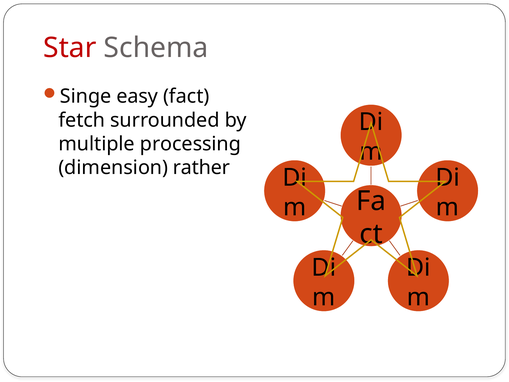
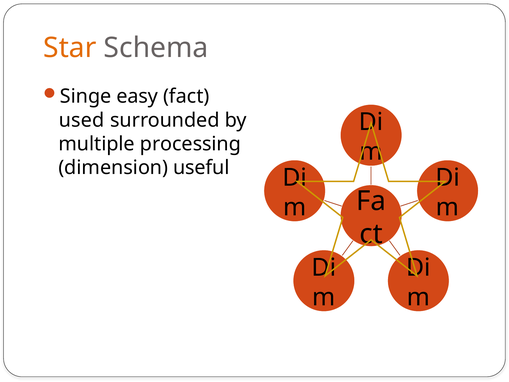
Star colour: red -> orange (70, 48)
fetch: fetch -> used (82, 120)
rather: rather -> useful (201, 168)
